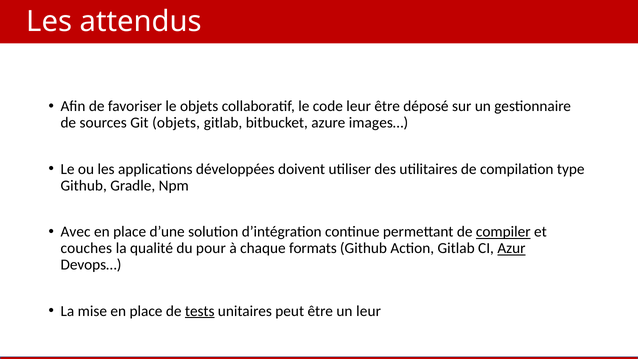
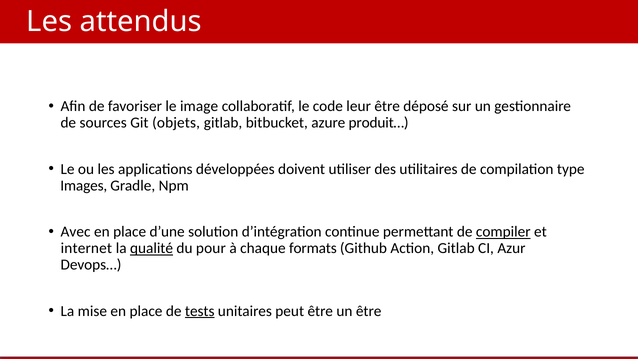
le objets: objets -> image (199, 106)
images…: images… -> produit… (379, 123)
Github: Github -> Images (84, 185)
couches: couches -> internet (86, 248)
qualité underline: none -> present (152, 248)
Azur underline: present -> none (511, 248)
un leur: leur -> être (369, 311)
